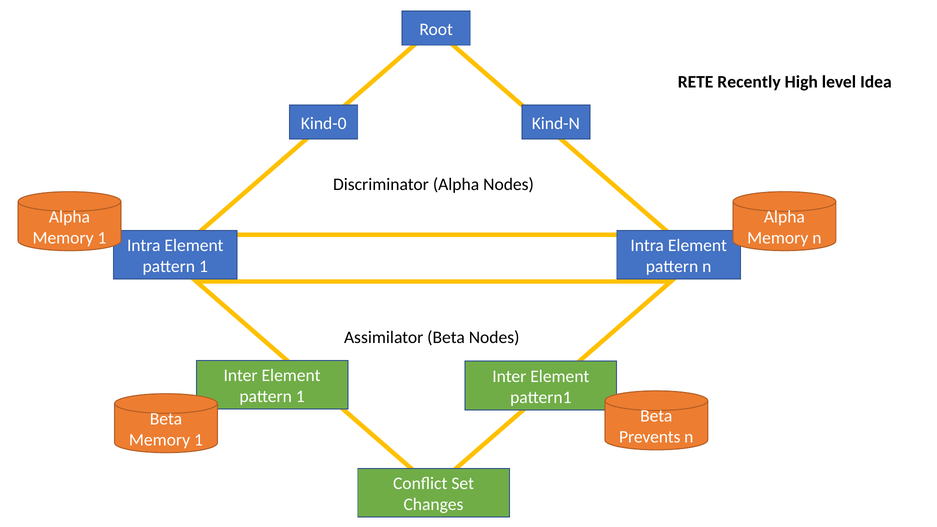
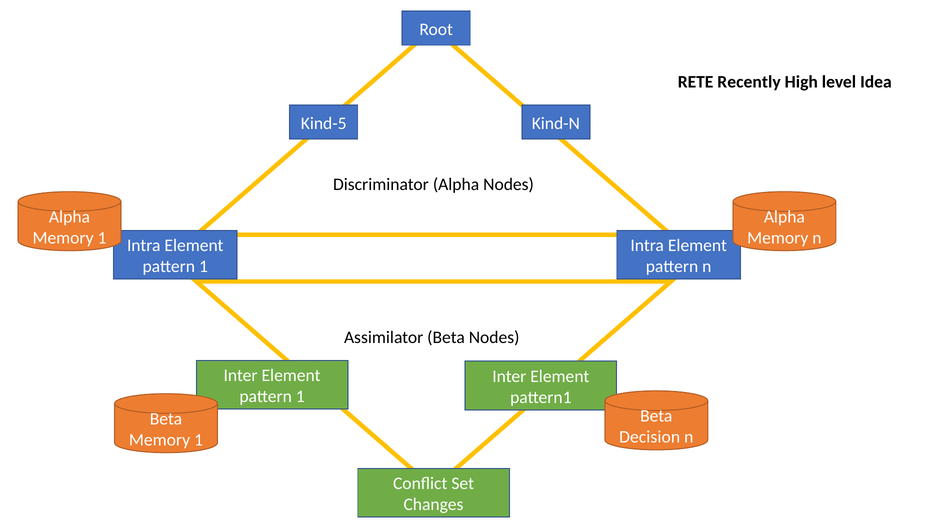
Kind-0: Kind-0 -> Kind-5 (324, 123)
Prevents: Prevents -> Decision (650, 437)
